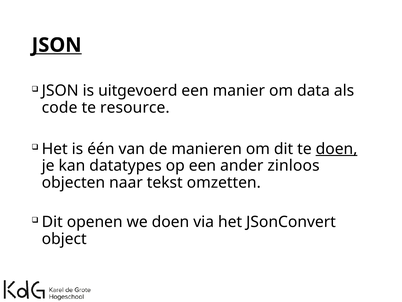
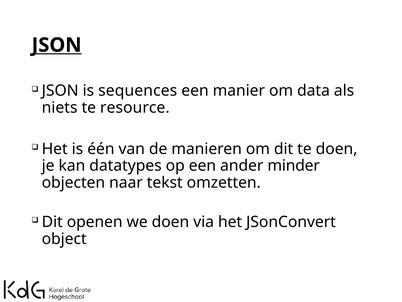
uitgevoerd: uitgevoerd -> sequences (138, 91)
code: code -> niets (60, 107)
doen underline: present -> none (337, 149)
zinloos: zinloos -> minder (294, 165)
